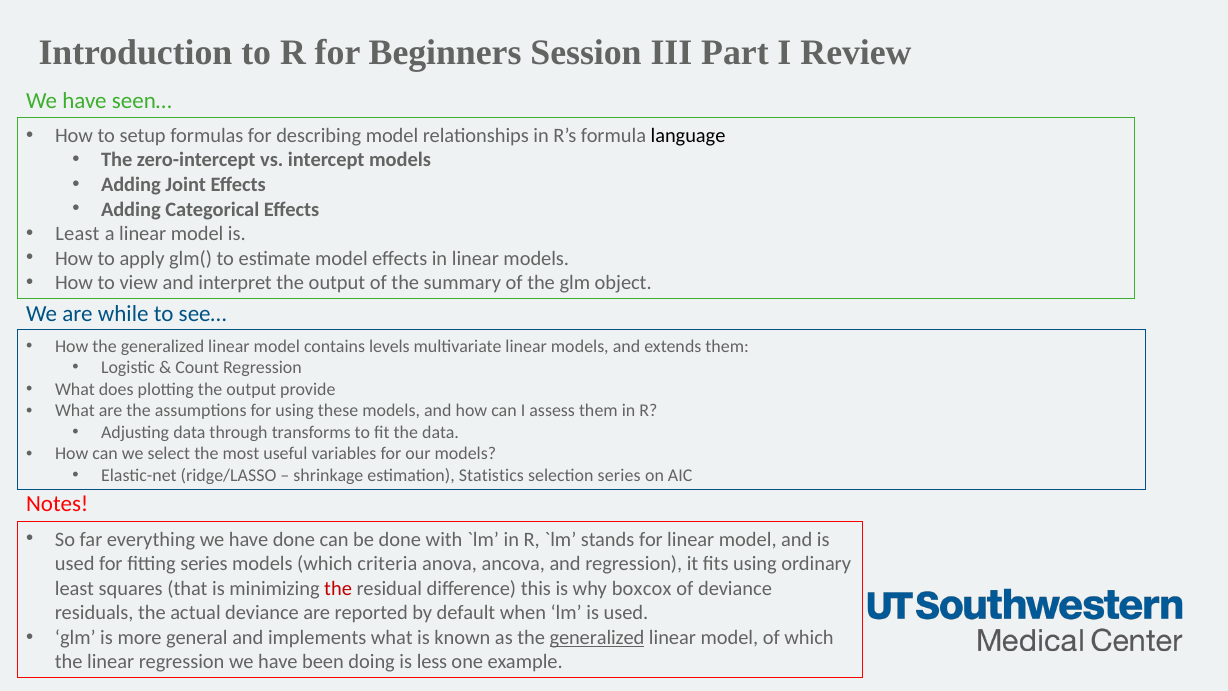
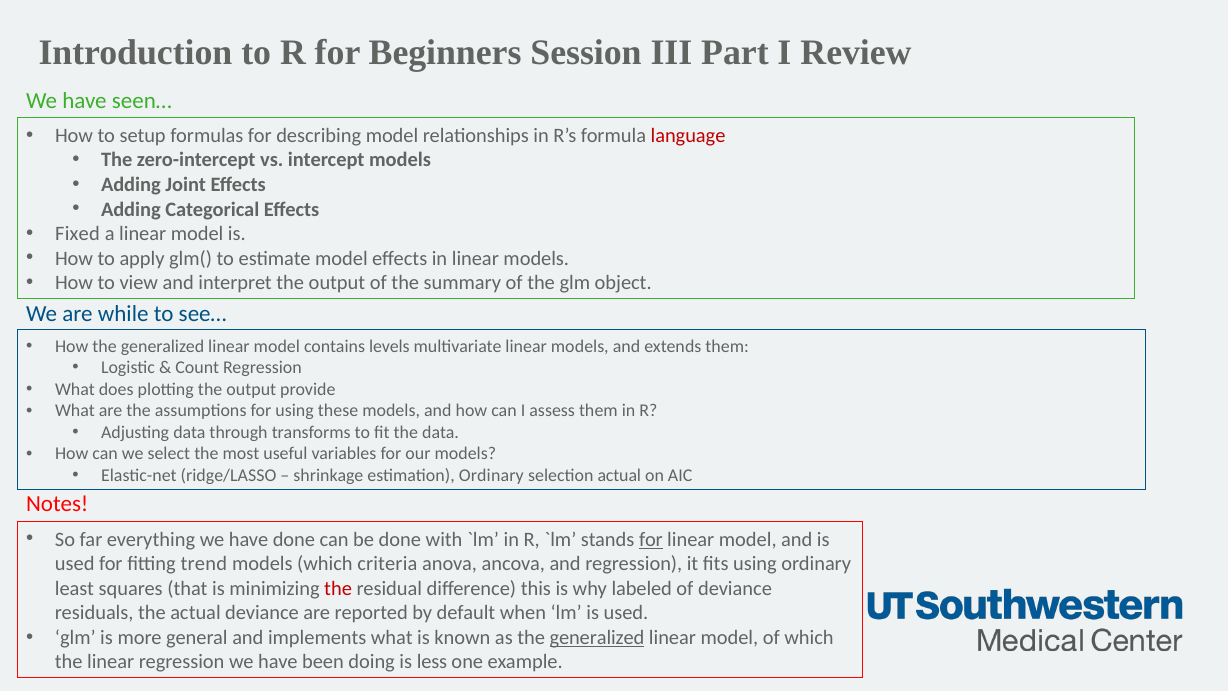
language colour: black -> red (688, 136)
Least: Least -> Fixed (77, 234)
estimation Statistics: Statistics -> Ordinary (491, 475)
selection series: series -> actual (619, 475)
for underline: none -> present (651, 539)
fitting series: series -> trend (204, 564)
boxcox: boxcox -> labeled (642, 588)
